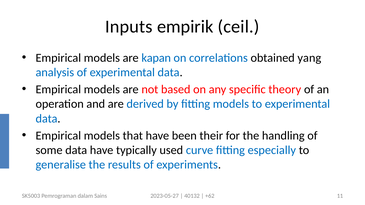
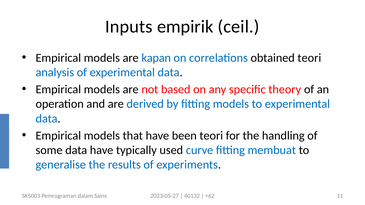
obtained yang: yang -> teori (309, 58)
been their: their -> teori (211, 136)
especially: especially -> membuat (272, 150)
